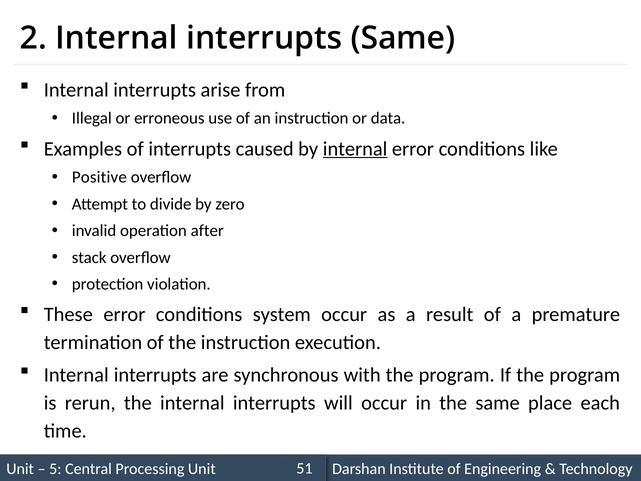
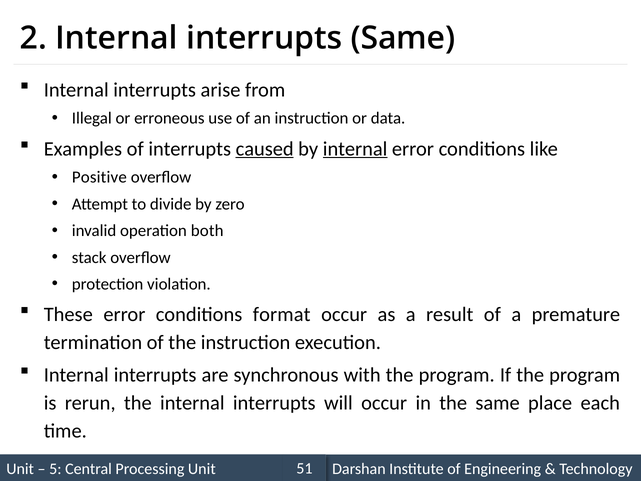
caused underline: none -> present (265, 149)
after: after -> both (207, 231)
system: system -> format (282, 314)
